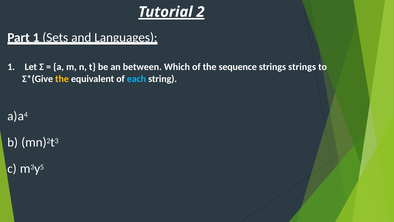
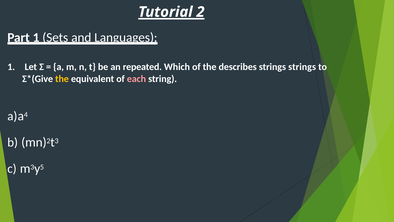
between: between -> repeated (142, 67)
sequence: sequence -> describes (238, 67)
each colour: light blue -> pink (136, 79)
